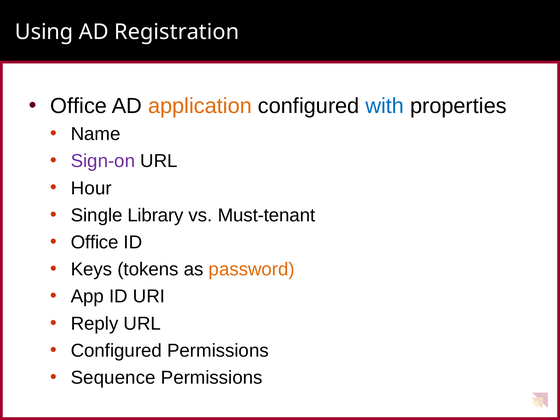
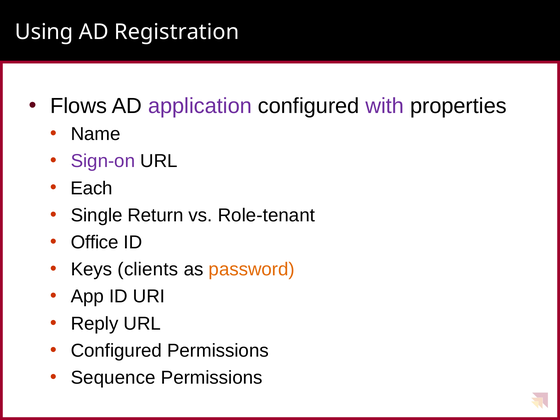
Office: Office -> Flows (79, 106)
application colour: orange -> purple (200, 106)
with colour: blue -> purple (385, 106)
Hour: Hour -> Each (92, 188)
Library: Library -> Return (155, 215)
Must-tenant: Must-tenant -> Role-tenant (266, 215)
tokens: tokens -> clients (148, 269)
